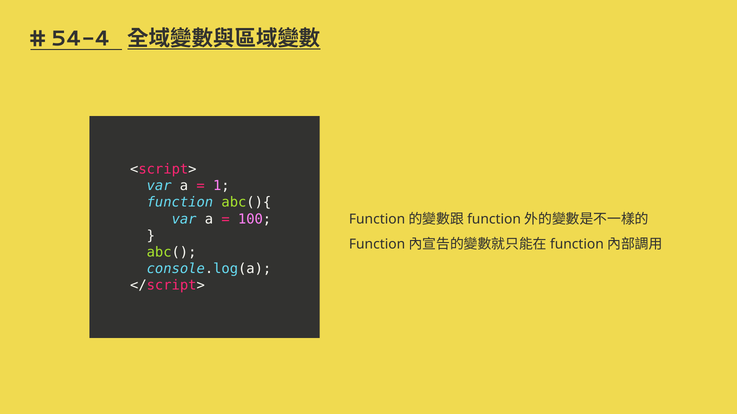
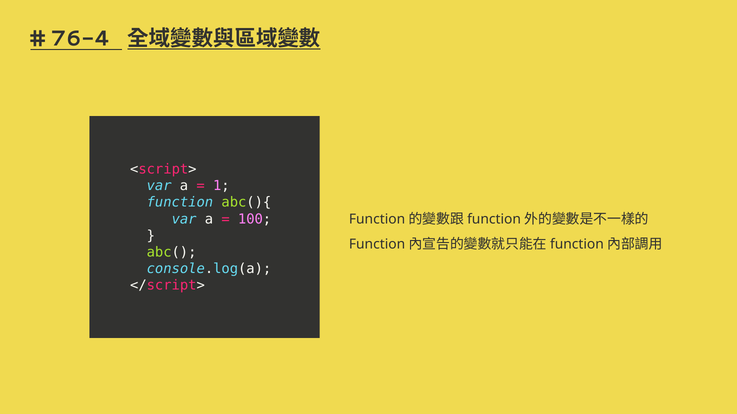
54-4: 54-4 -> 76-4 (81, 39)
